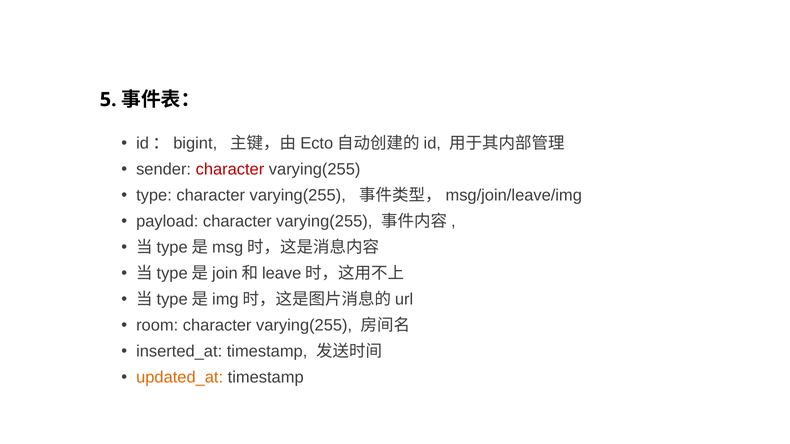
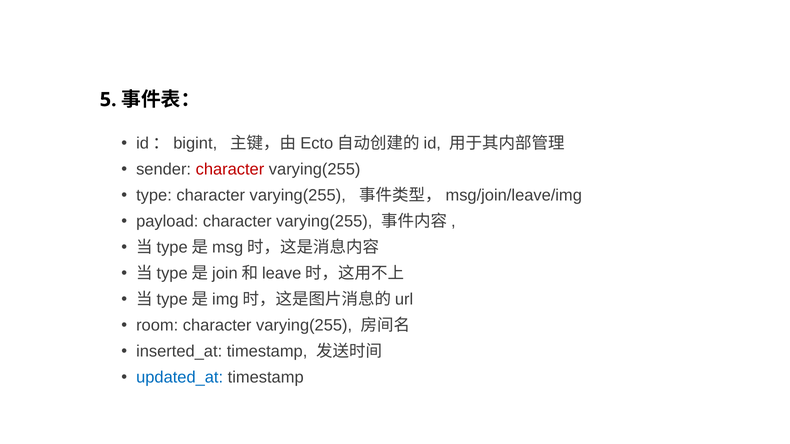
updated_at colour: orange -> blue (180, 378)
